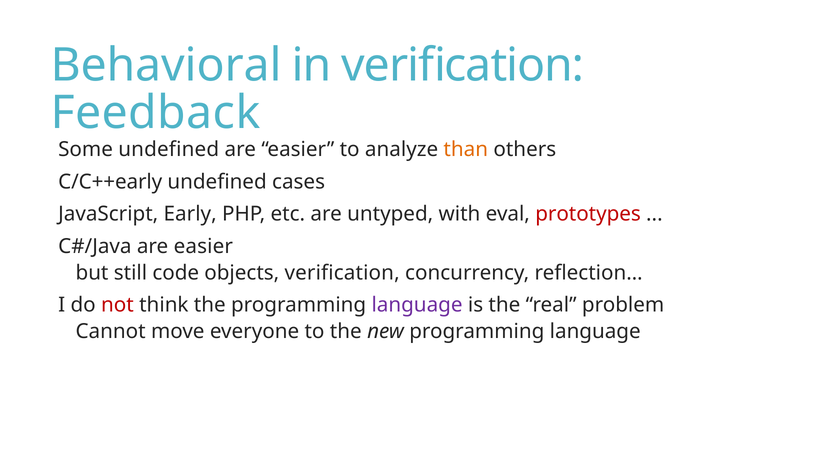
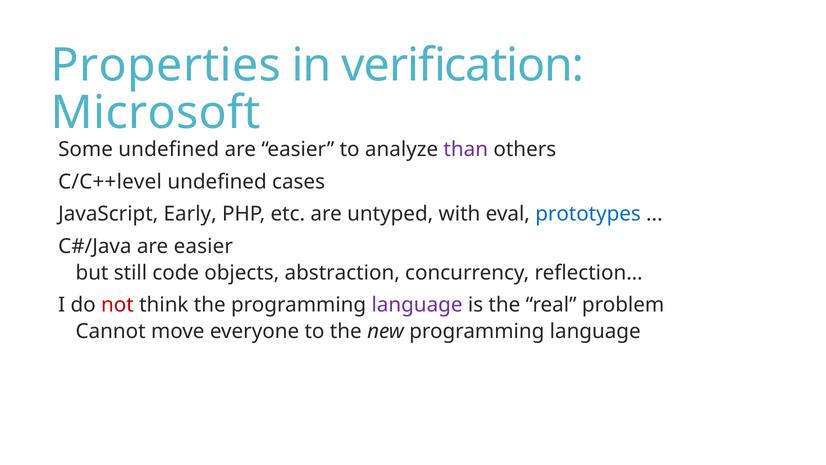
Behavioral: Behavioral -> Properties (166, 65)
Feedback: Feedback -> Microsoft (156, 113)
than colour: orange -> purple (466, 149)
C/C++early: C/C++early -> C/C++level (110, 182)
prototypes colour: red -> blue (588, 214)
objects verification: verification -> abstraction (342, 272)
